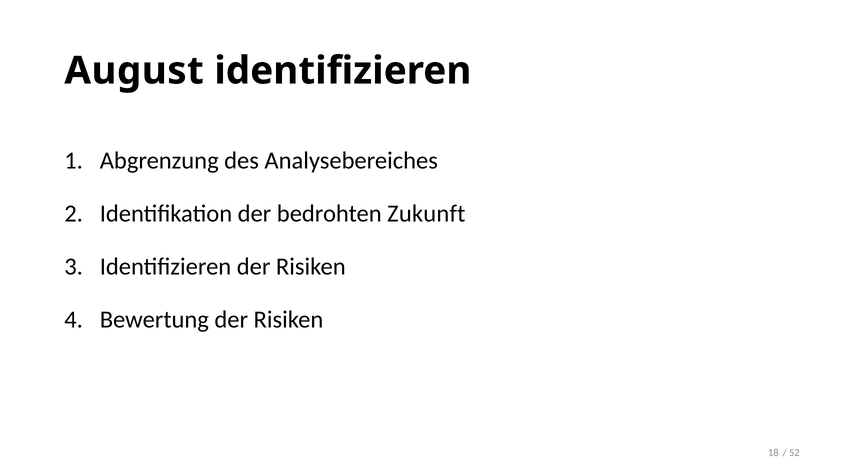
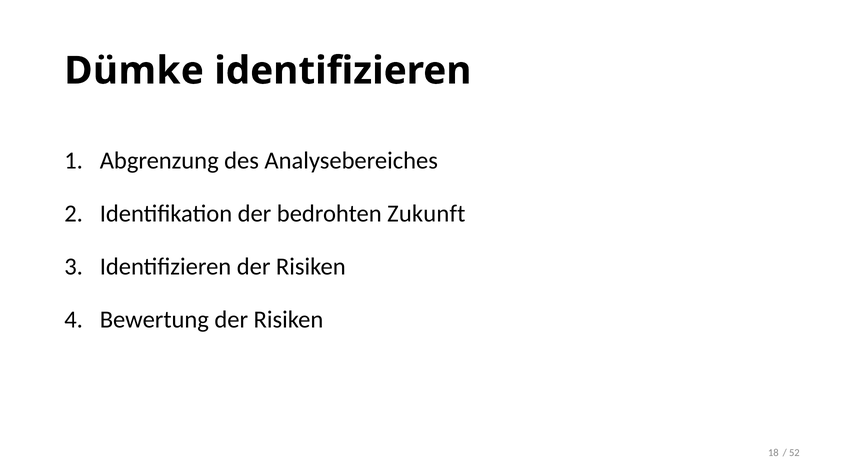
August: August -> Dümke (134, 71)
